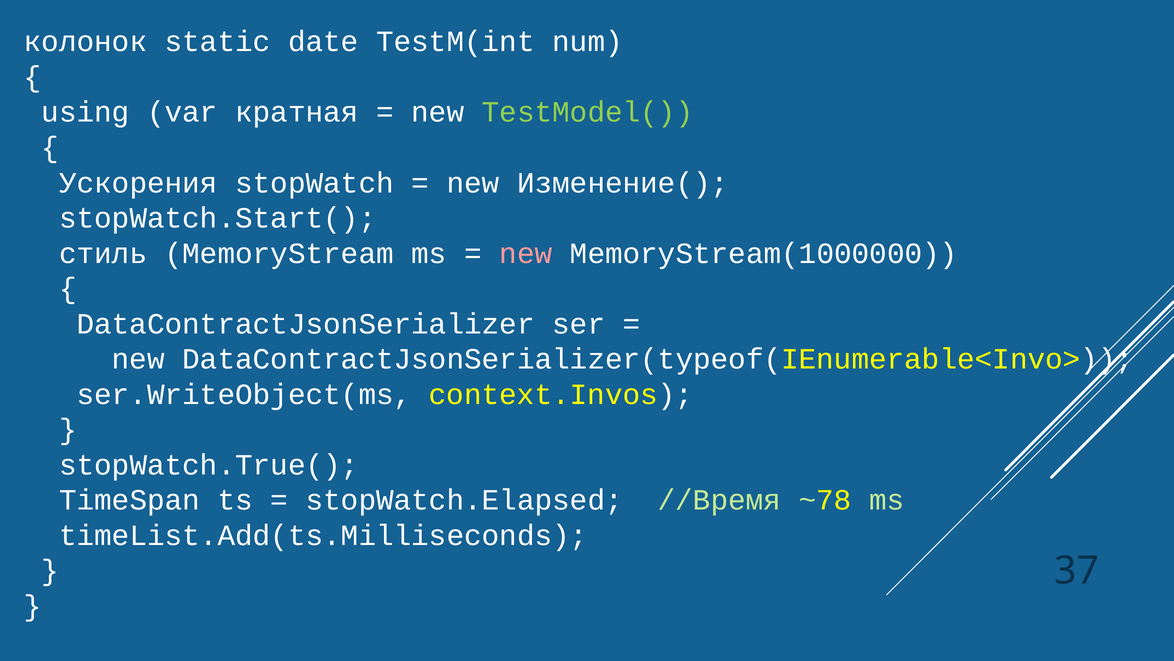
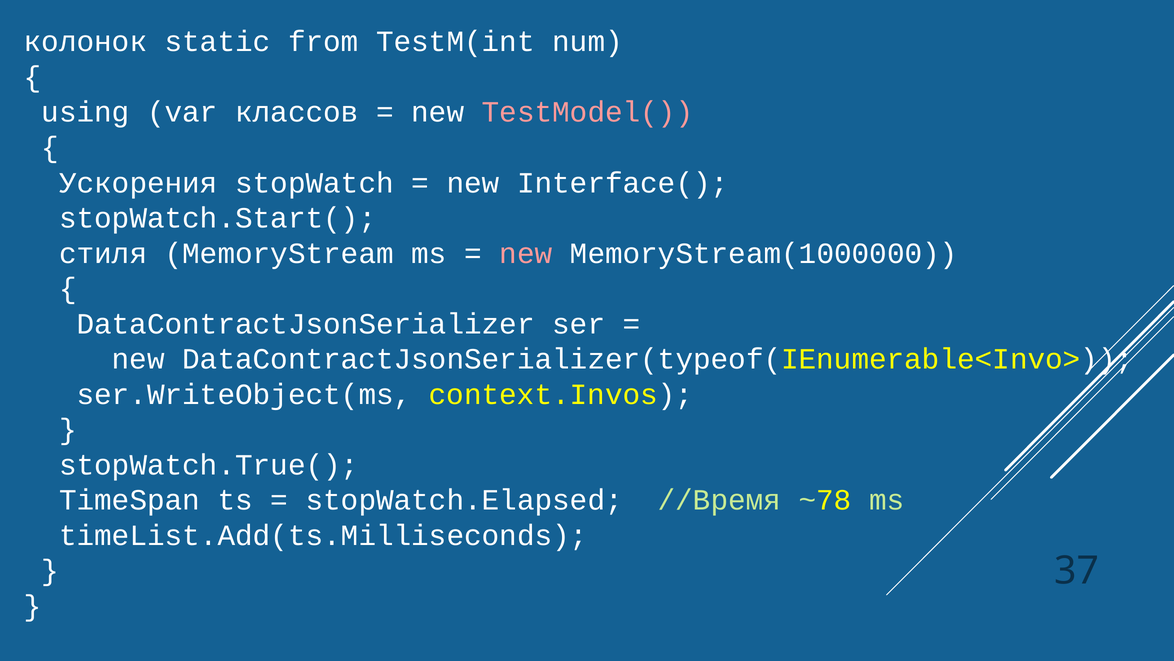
date: date -> from (323, 42)
кратная: кратная -> классов (297, 112)
TestModel( colour: light green -> pink (588, 112)
Изменение(: Изменение( -> Interface( (623, 183)
стиль: стиль -> стиля (103, 253)
